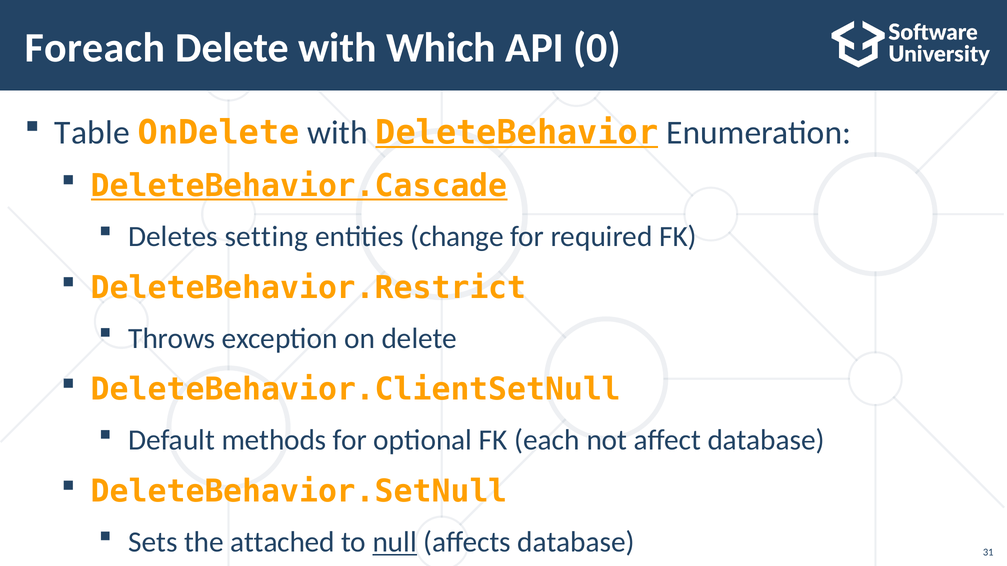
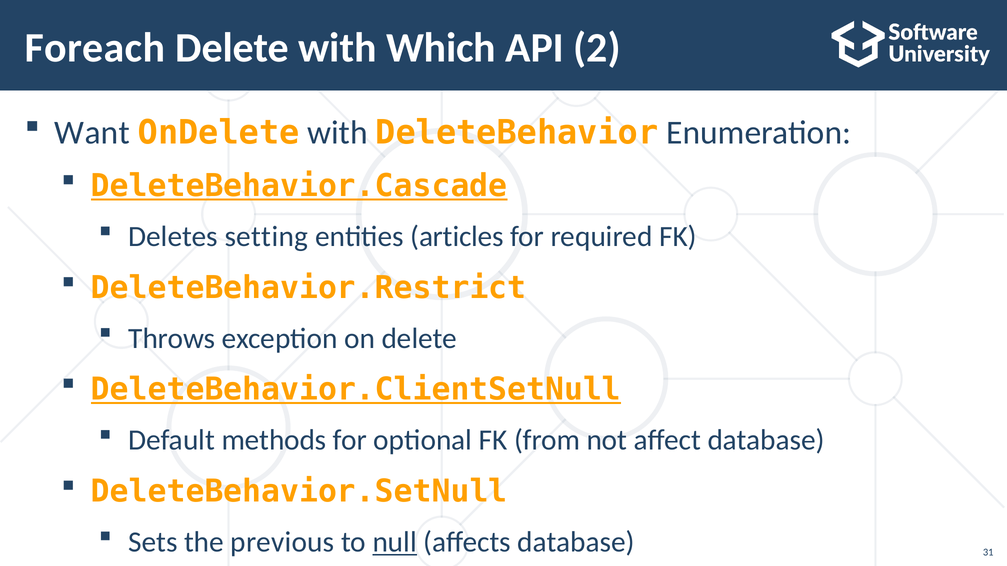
0: 0 -> 2 (597, 48)
Table: Table -> Want (92, 133)
DeleteBehavior underline: present -> none (517, 133)
change: change -> articles (457, 237)
DeleteBehavior.ClientSetNull underline: none -> present (356, 390)
each: each -> from (547, 441)
attached: attached -> previous (282, 542)
